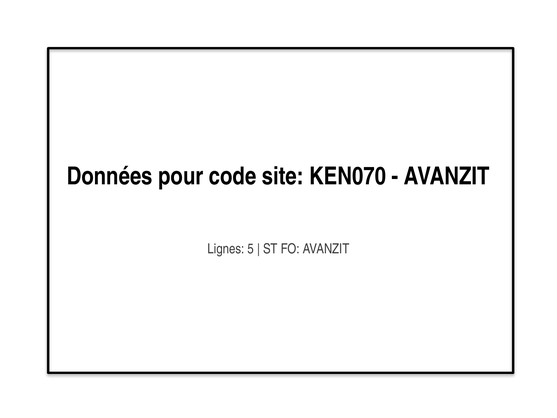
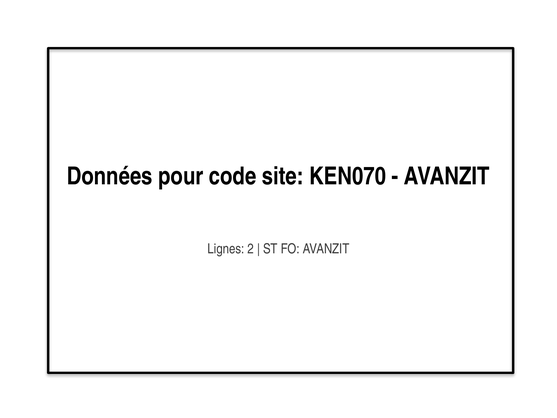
5: 5 -> 2 (251, 249)
